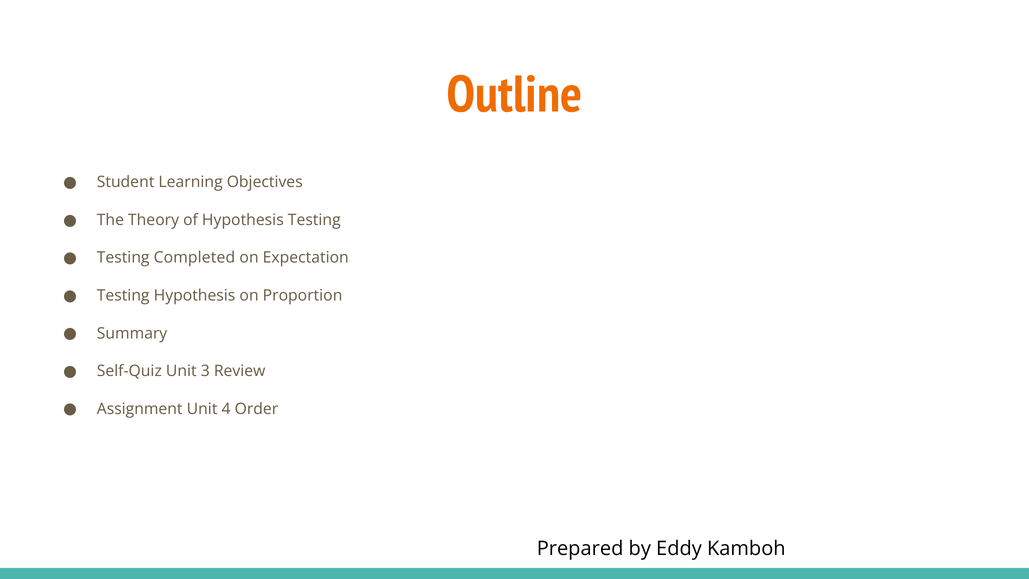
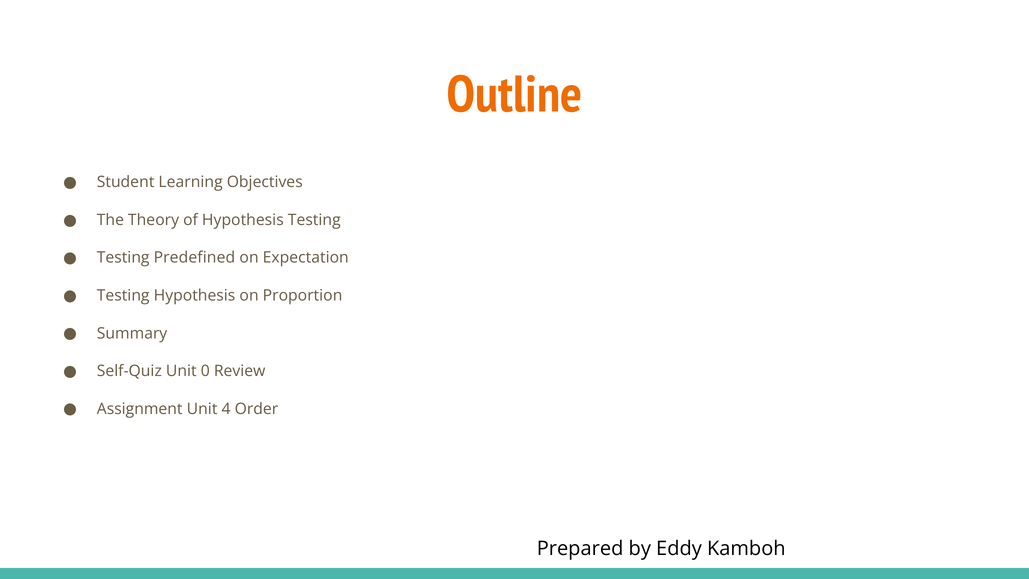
Completed: Completed -> Predefined (194, 258)
3: 3 -> 0 (205, 371)
